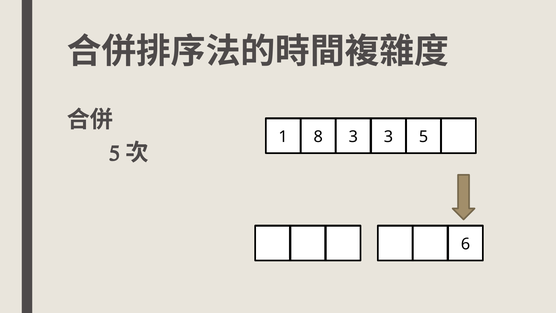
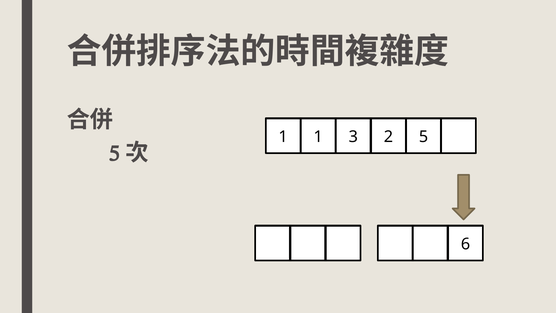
1 8: 8 -> 1 (318, 137)
3 3: 3 -> 2 (388, 137)
